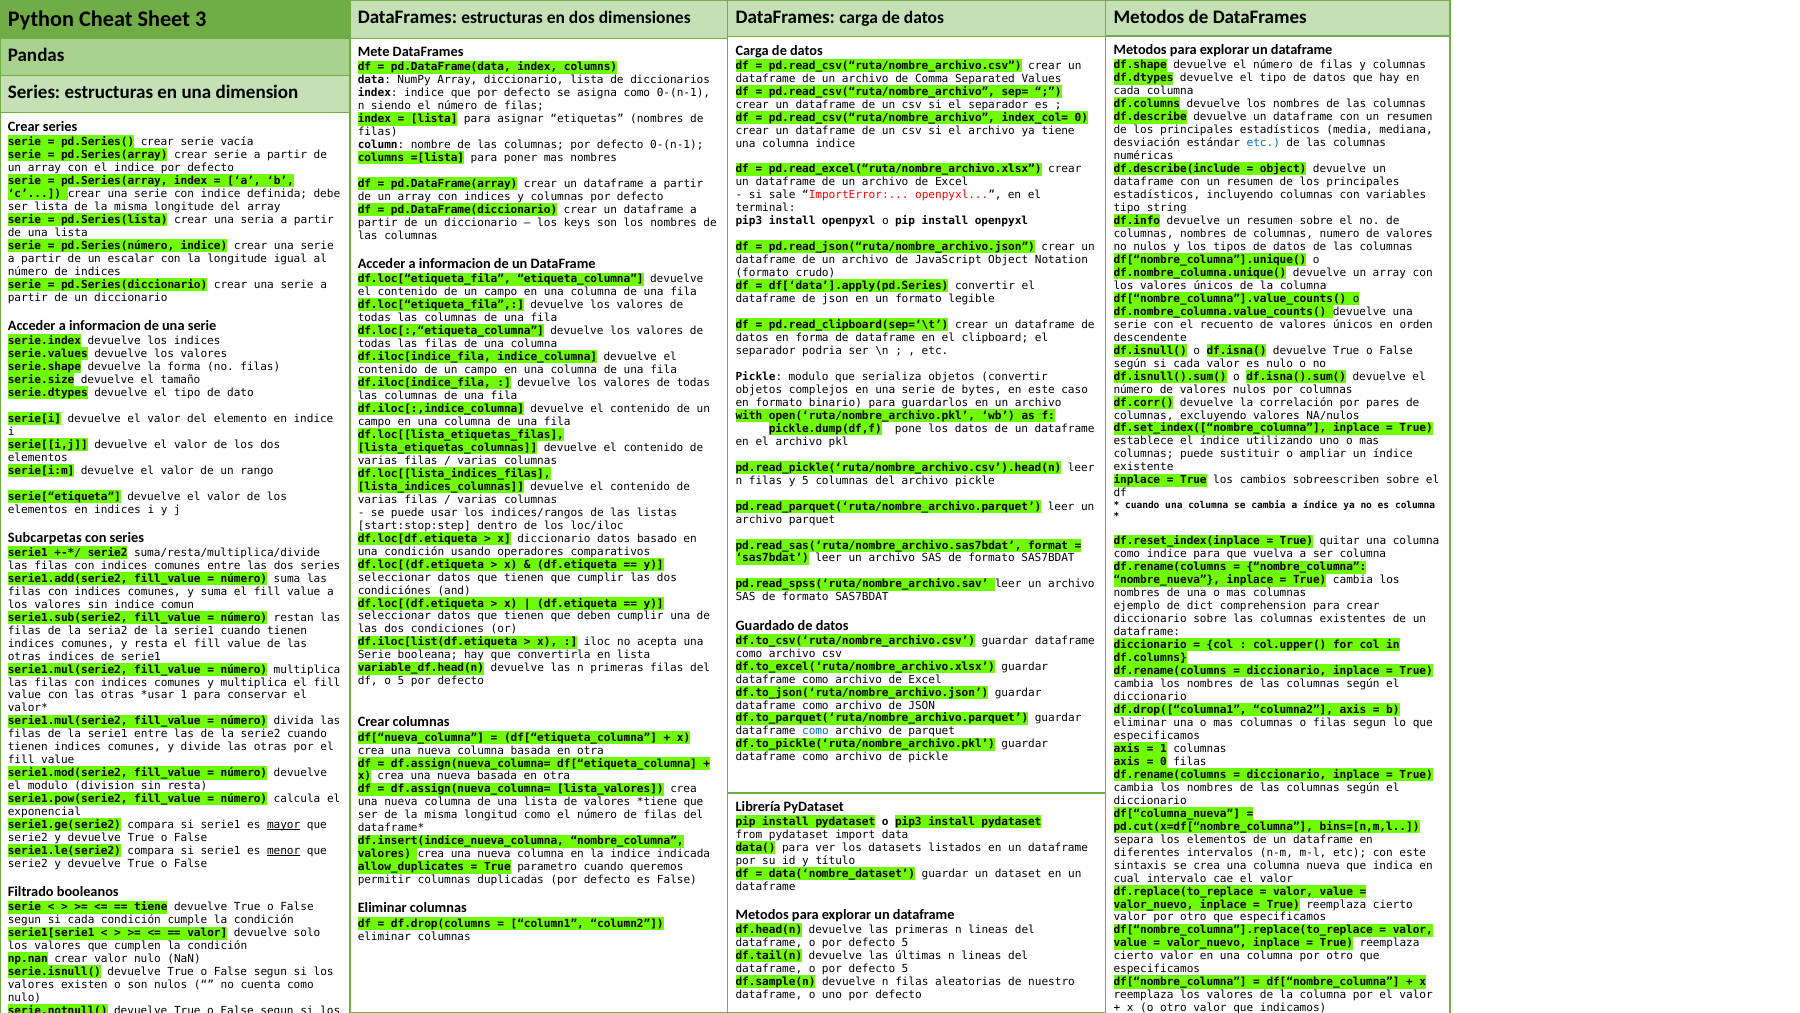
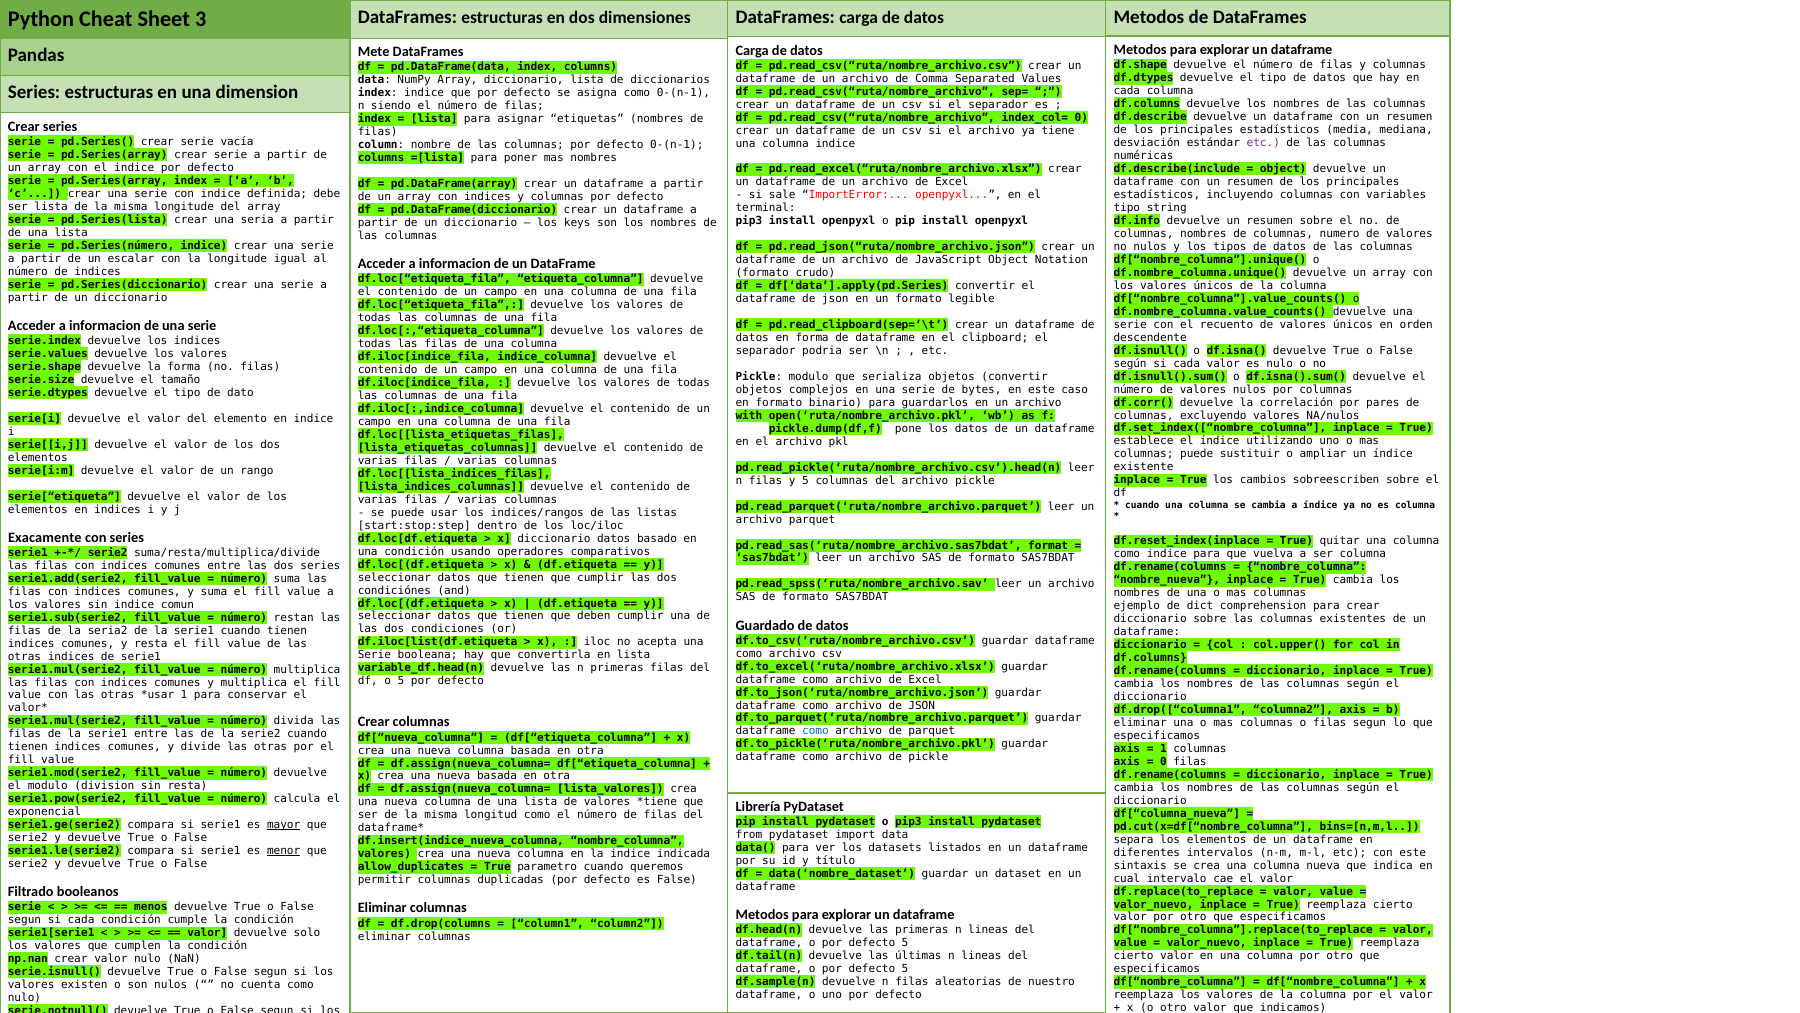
etc colour: blue -> purple (1263, 143)
Subcarpetas: Subcarpetas -> Exacamente (45, 537)
tiene: tiene -> menos (151, 907)
